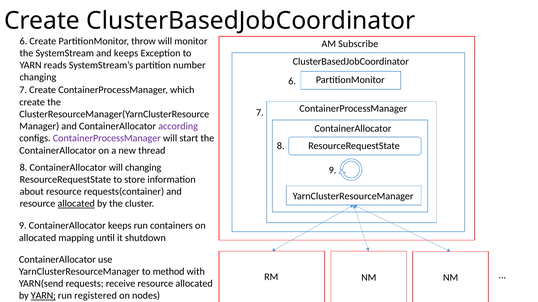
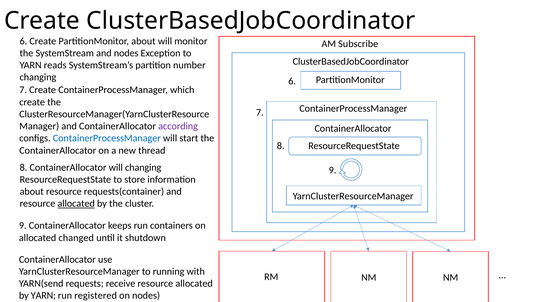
PartitionMonitor throw: throw -> about (143, 41)
and keeps: keeps -> nodes (126, 53)
ContainerProcessManager colour: purple -> blue (107, 139)
mapping: mapping -> changed (76, 238)
method: method -> running (169, 272)
YARN underline: present -> none (43, 296)
